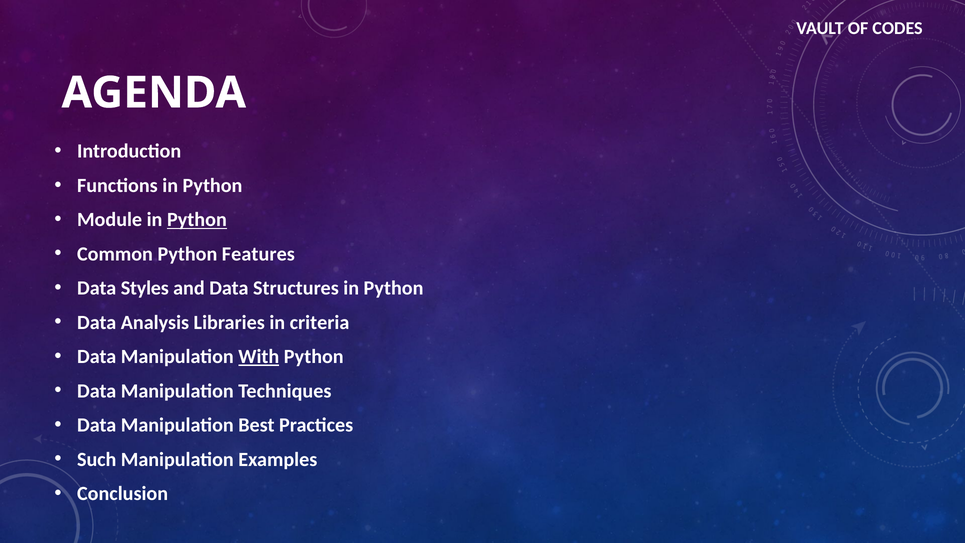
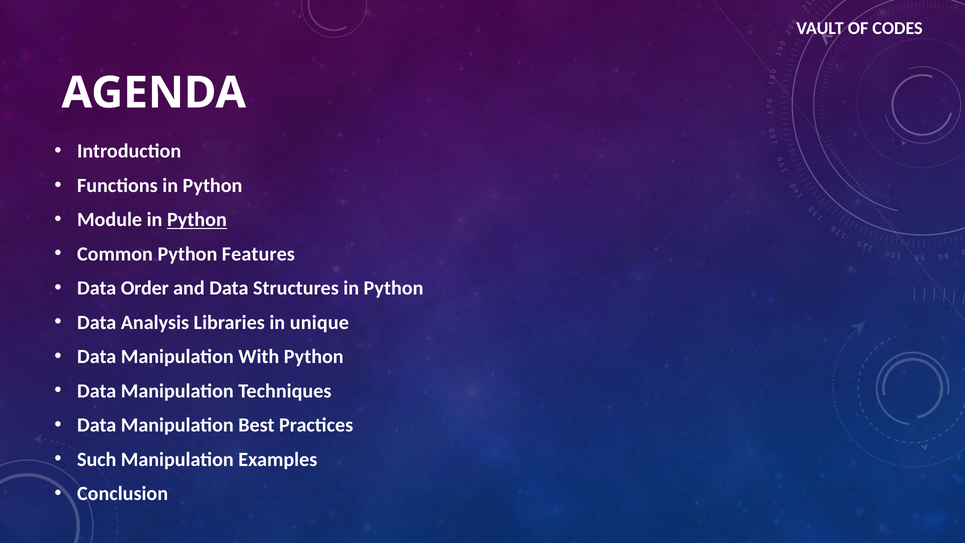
Styles: Styles -> Order (145, 288)
criteria: criteria -> unique (319, 322)
With underline: present -> none (259, 357)
